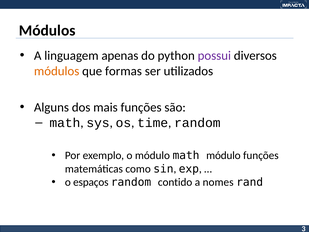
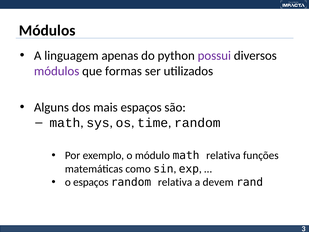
módulos colour: orange -> purple (57, 71)
mais funções: funções -> espaços (141, 107)
math módulo: módulo -> relativa (223, 155)
random contido: contido -> relativa (175, 182)
nomes: nomes -> devem (218, 182)
